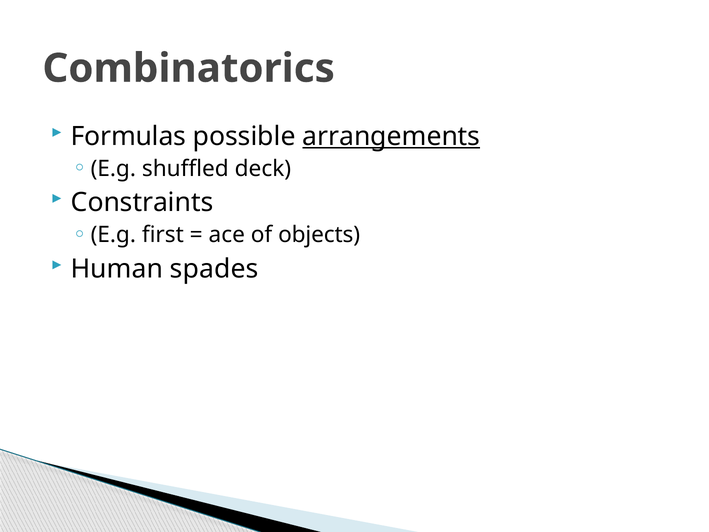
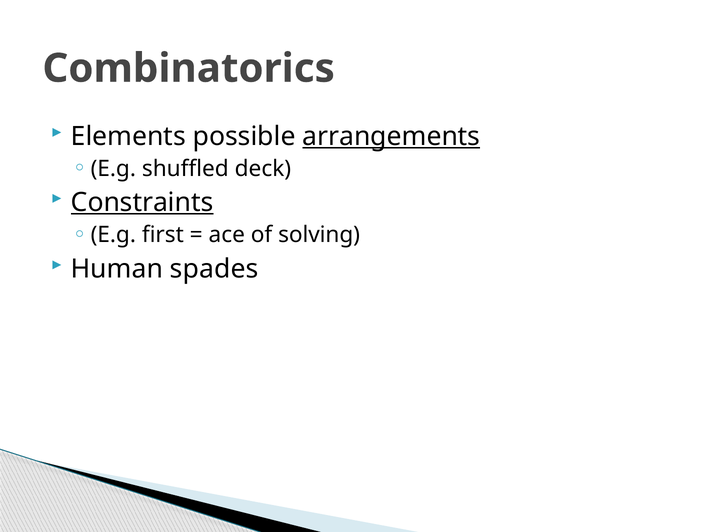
Formulas: Formulas -> Elements (128, 136)
Constraints underline: none -> present (142, 202)
objects: objects -> solving (319, 235)
